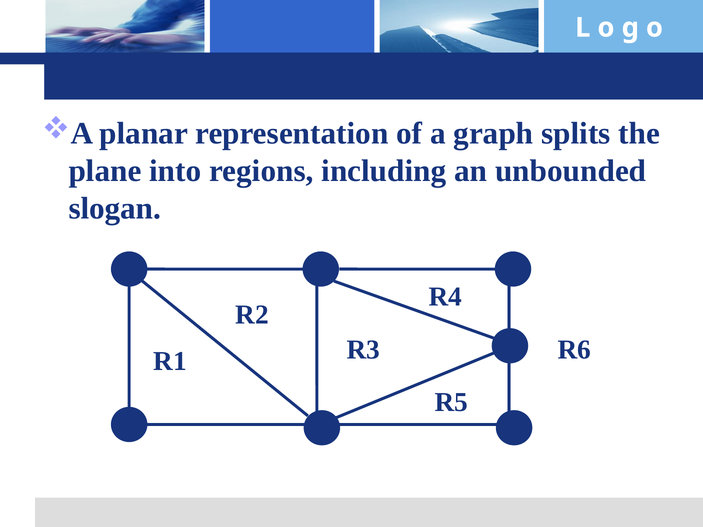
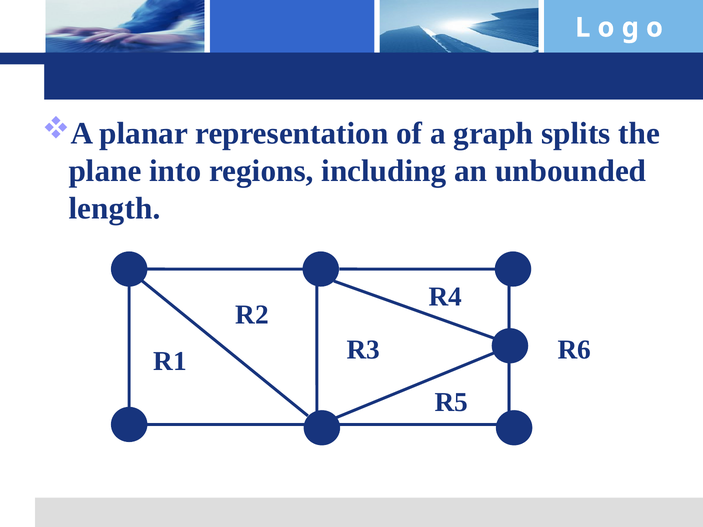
slogan: slogan -> length (115, 209)
